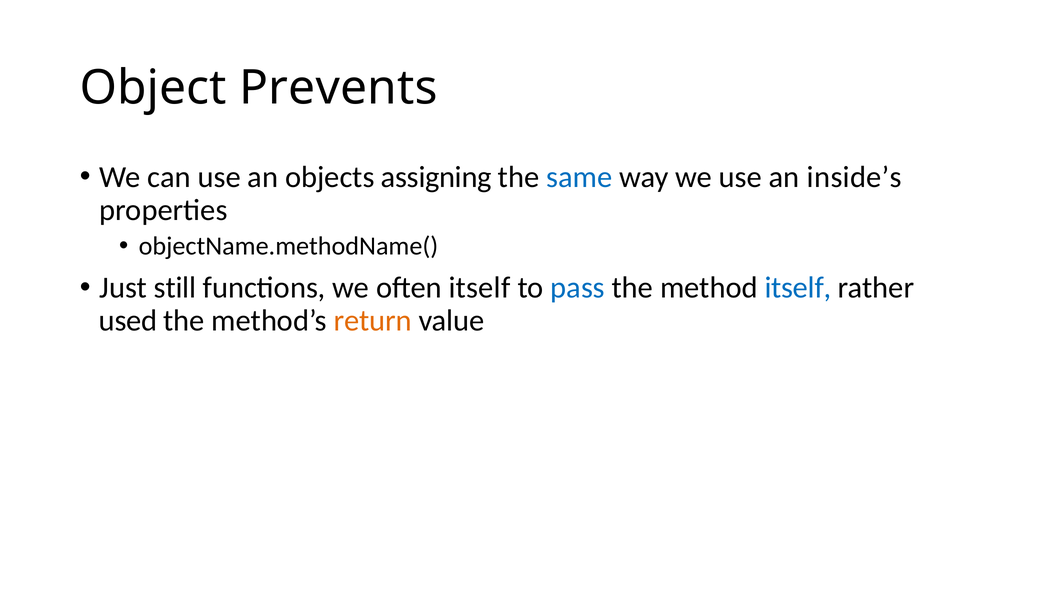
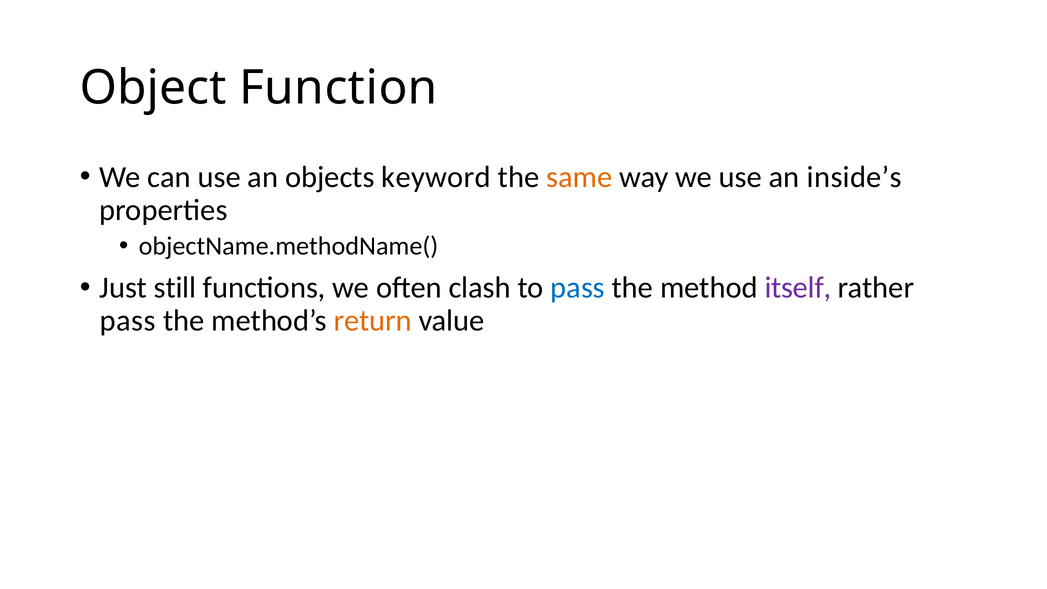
Prevents: Prevents -> Function (338, 88)
assigning: assigning -> keyword (436, 177)
same colour: blue -> orange (579, 177)
often itself: itself -> clash (480, 288)
itself colour: blue -> purple (798, 288)
used: used -> pass (128, 321)
